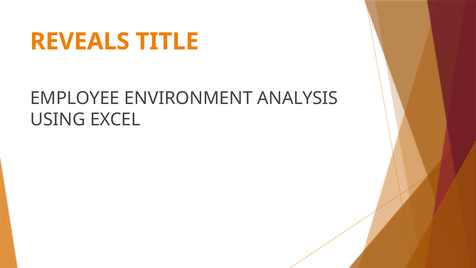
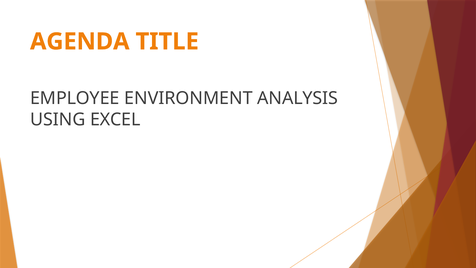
REVEALS: REVEALS -> AGENDA (80, 42)
